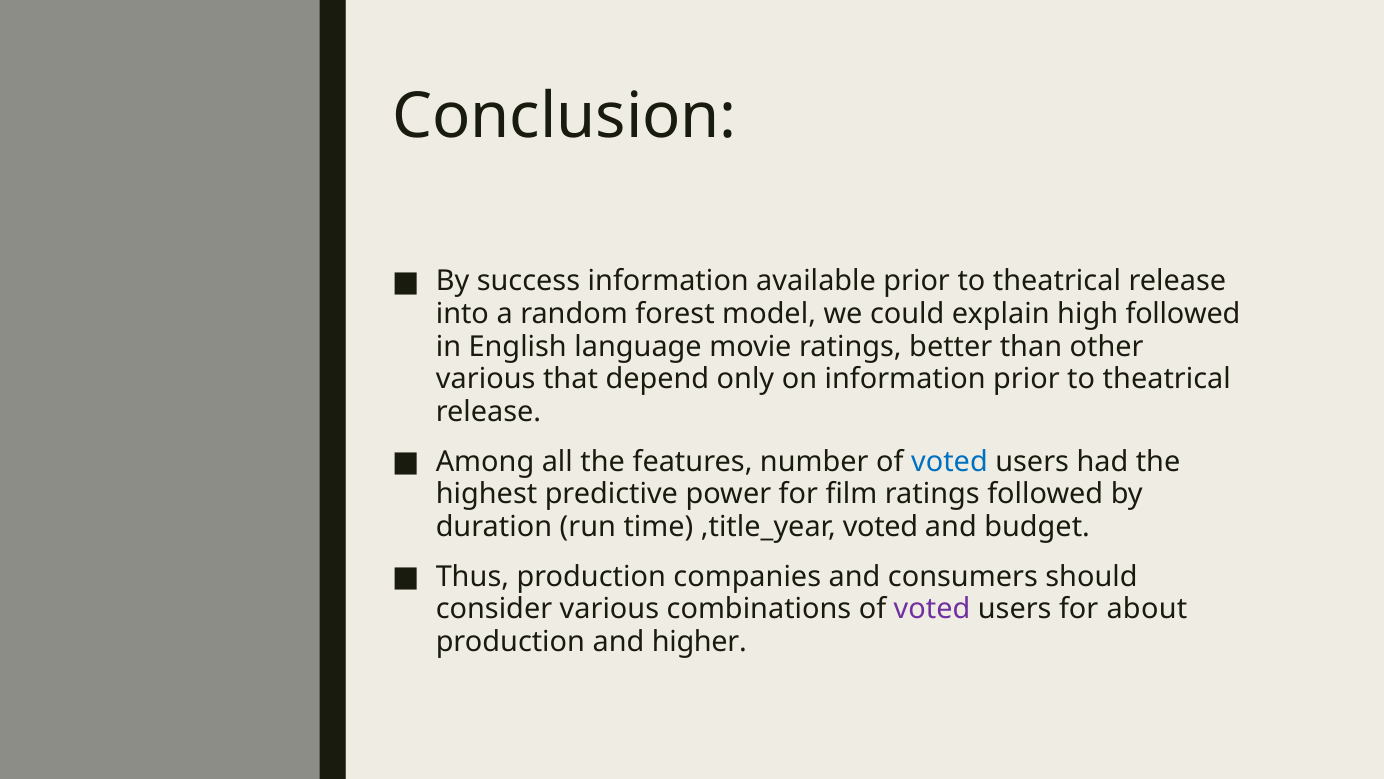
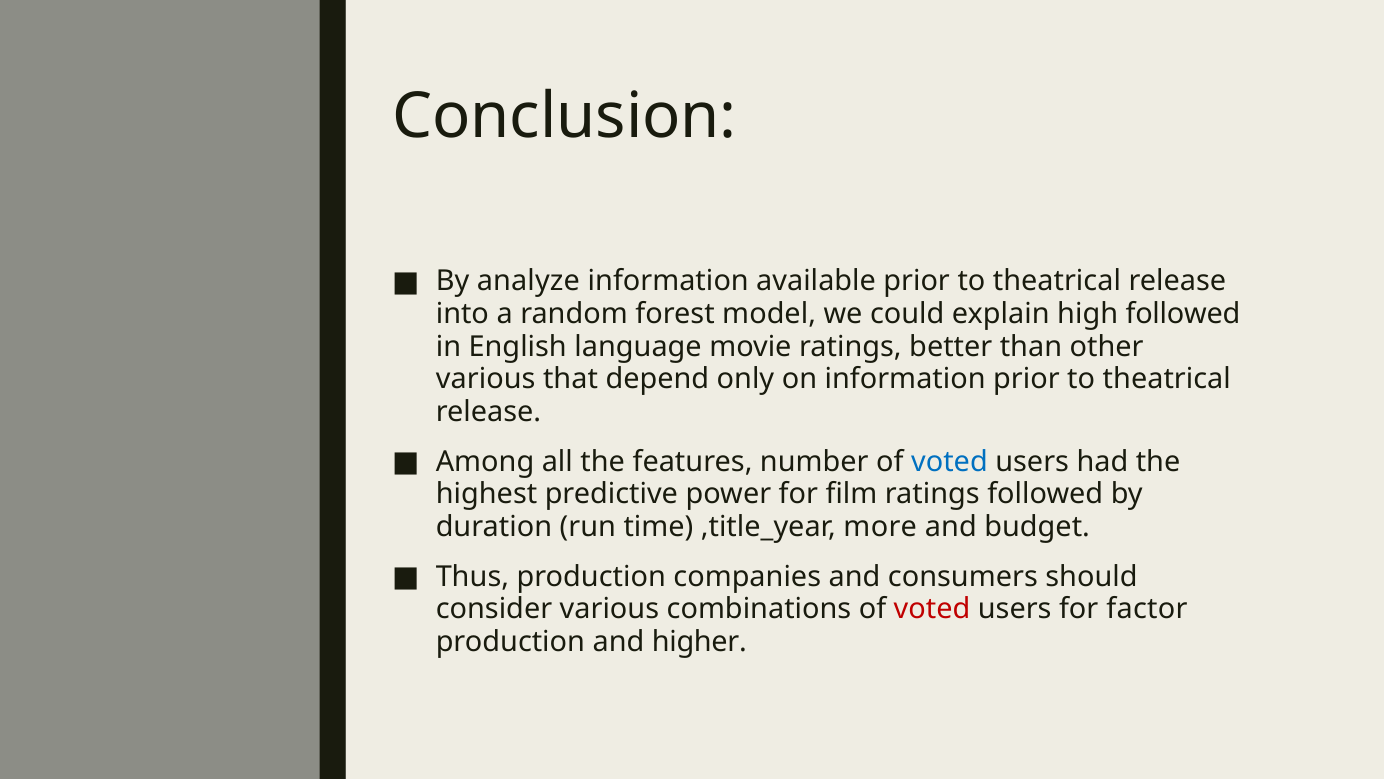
success: success -> analyze (528, 281)
,title_year voted: voted -> more (880, 527)
voted colour: purple -> red (932, 609)
about: about -> factor (1147, 609)
